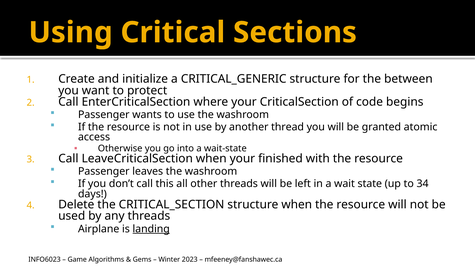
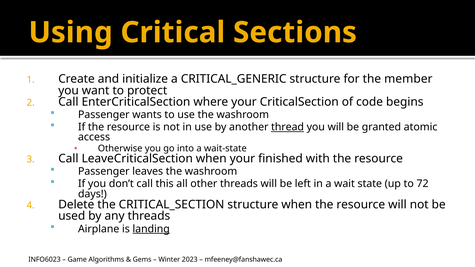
between: between -> member (408, 79)
thread underline: none -> present (288, 127)
34: 34 -> 72 (423, 184)
